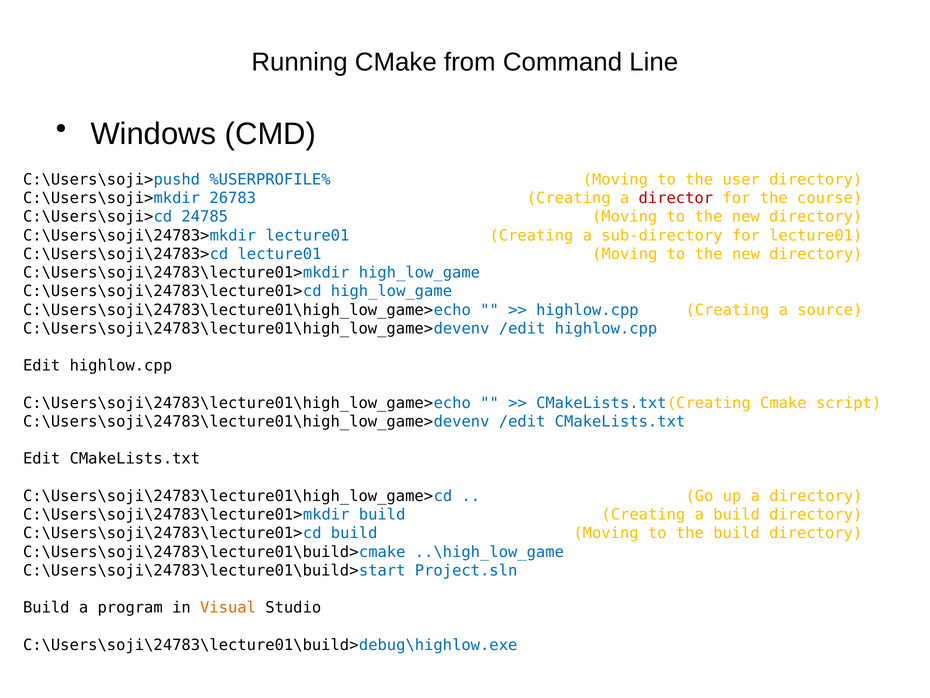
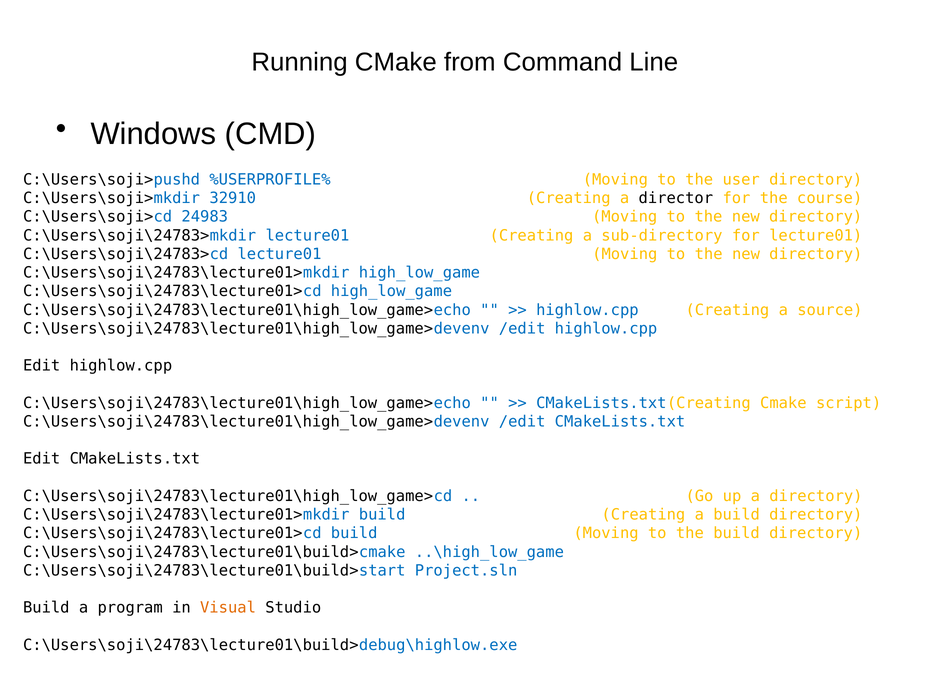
26783: 26783 -> 32910 (233, 198)
director colour: red -> black (676, 198)
24785: 24785 -> 24983 (205, 217)
